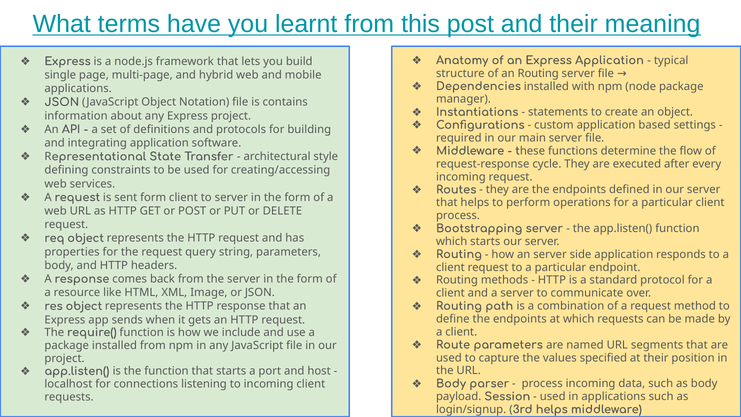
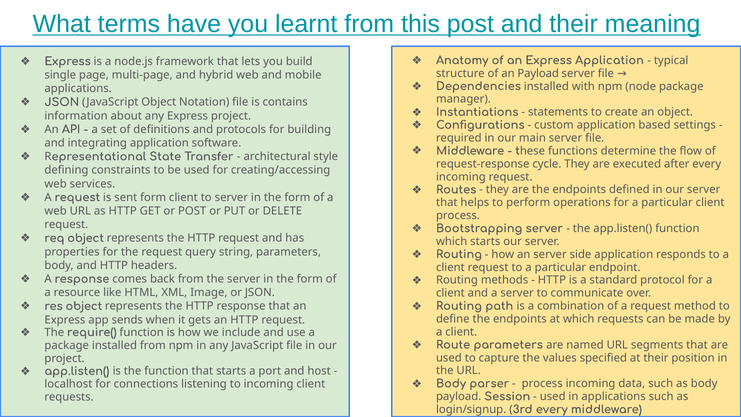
an Routing: Routing -> Payload (538, 73)
3rd helps: helps -> every (552, 409)
